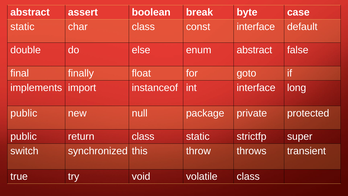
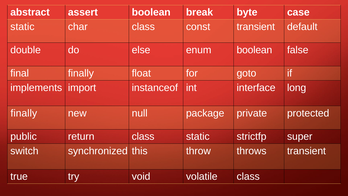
const interface: interface -> transient (256, 27)
enum abstract: abstract -> boolean (254, 50)
public: public -> finally (24, 113)
